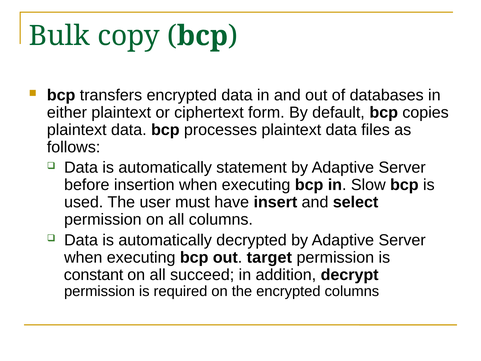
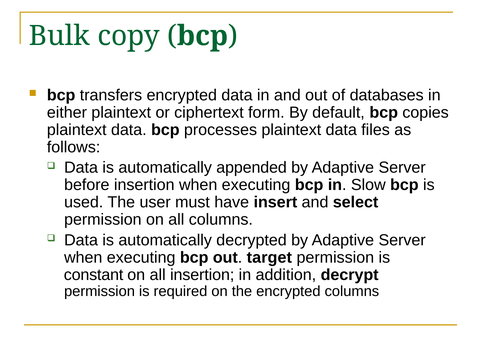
statement: statement -> appended (252, 168)
all succeed: succeed -> insertion (202, 275)
